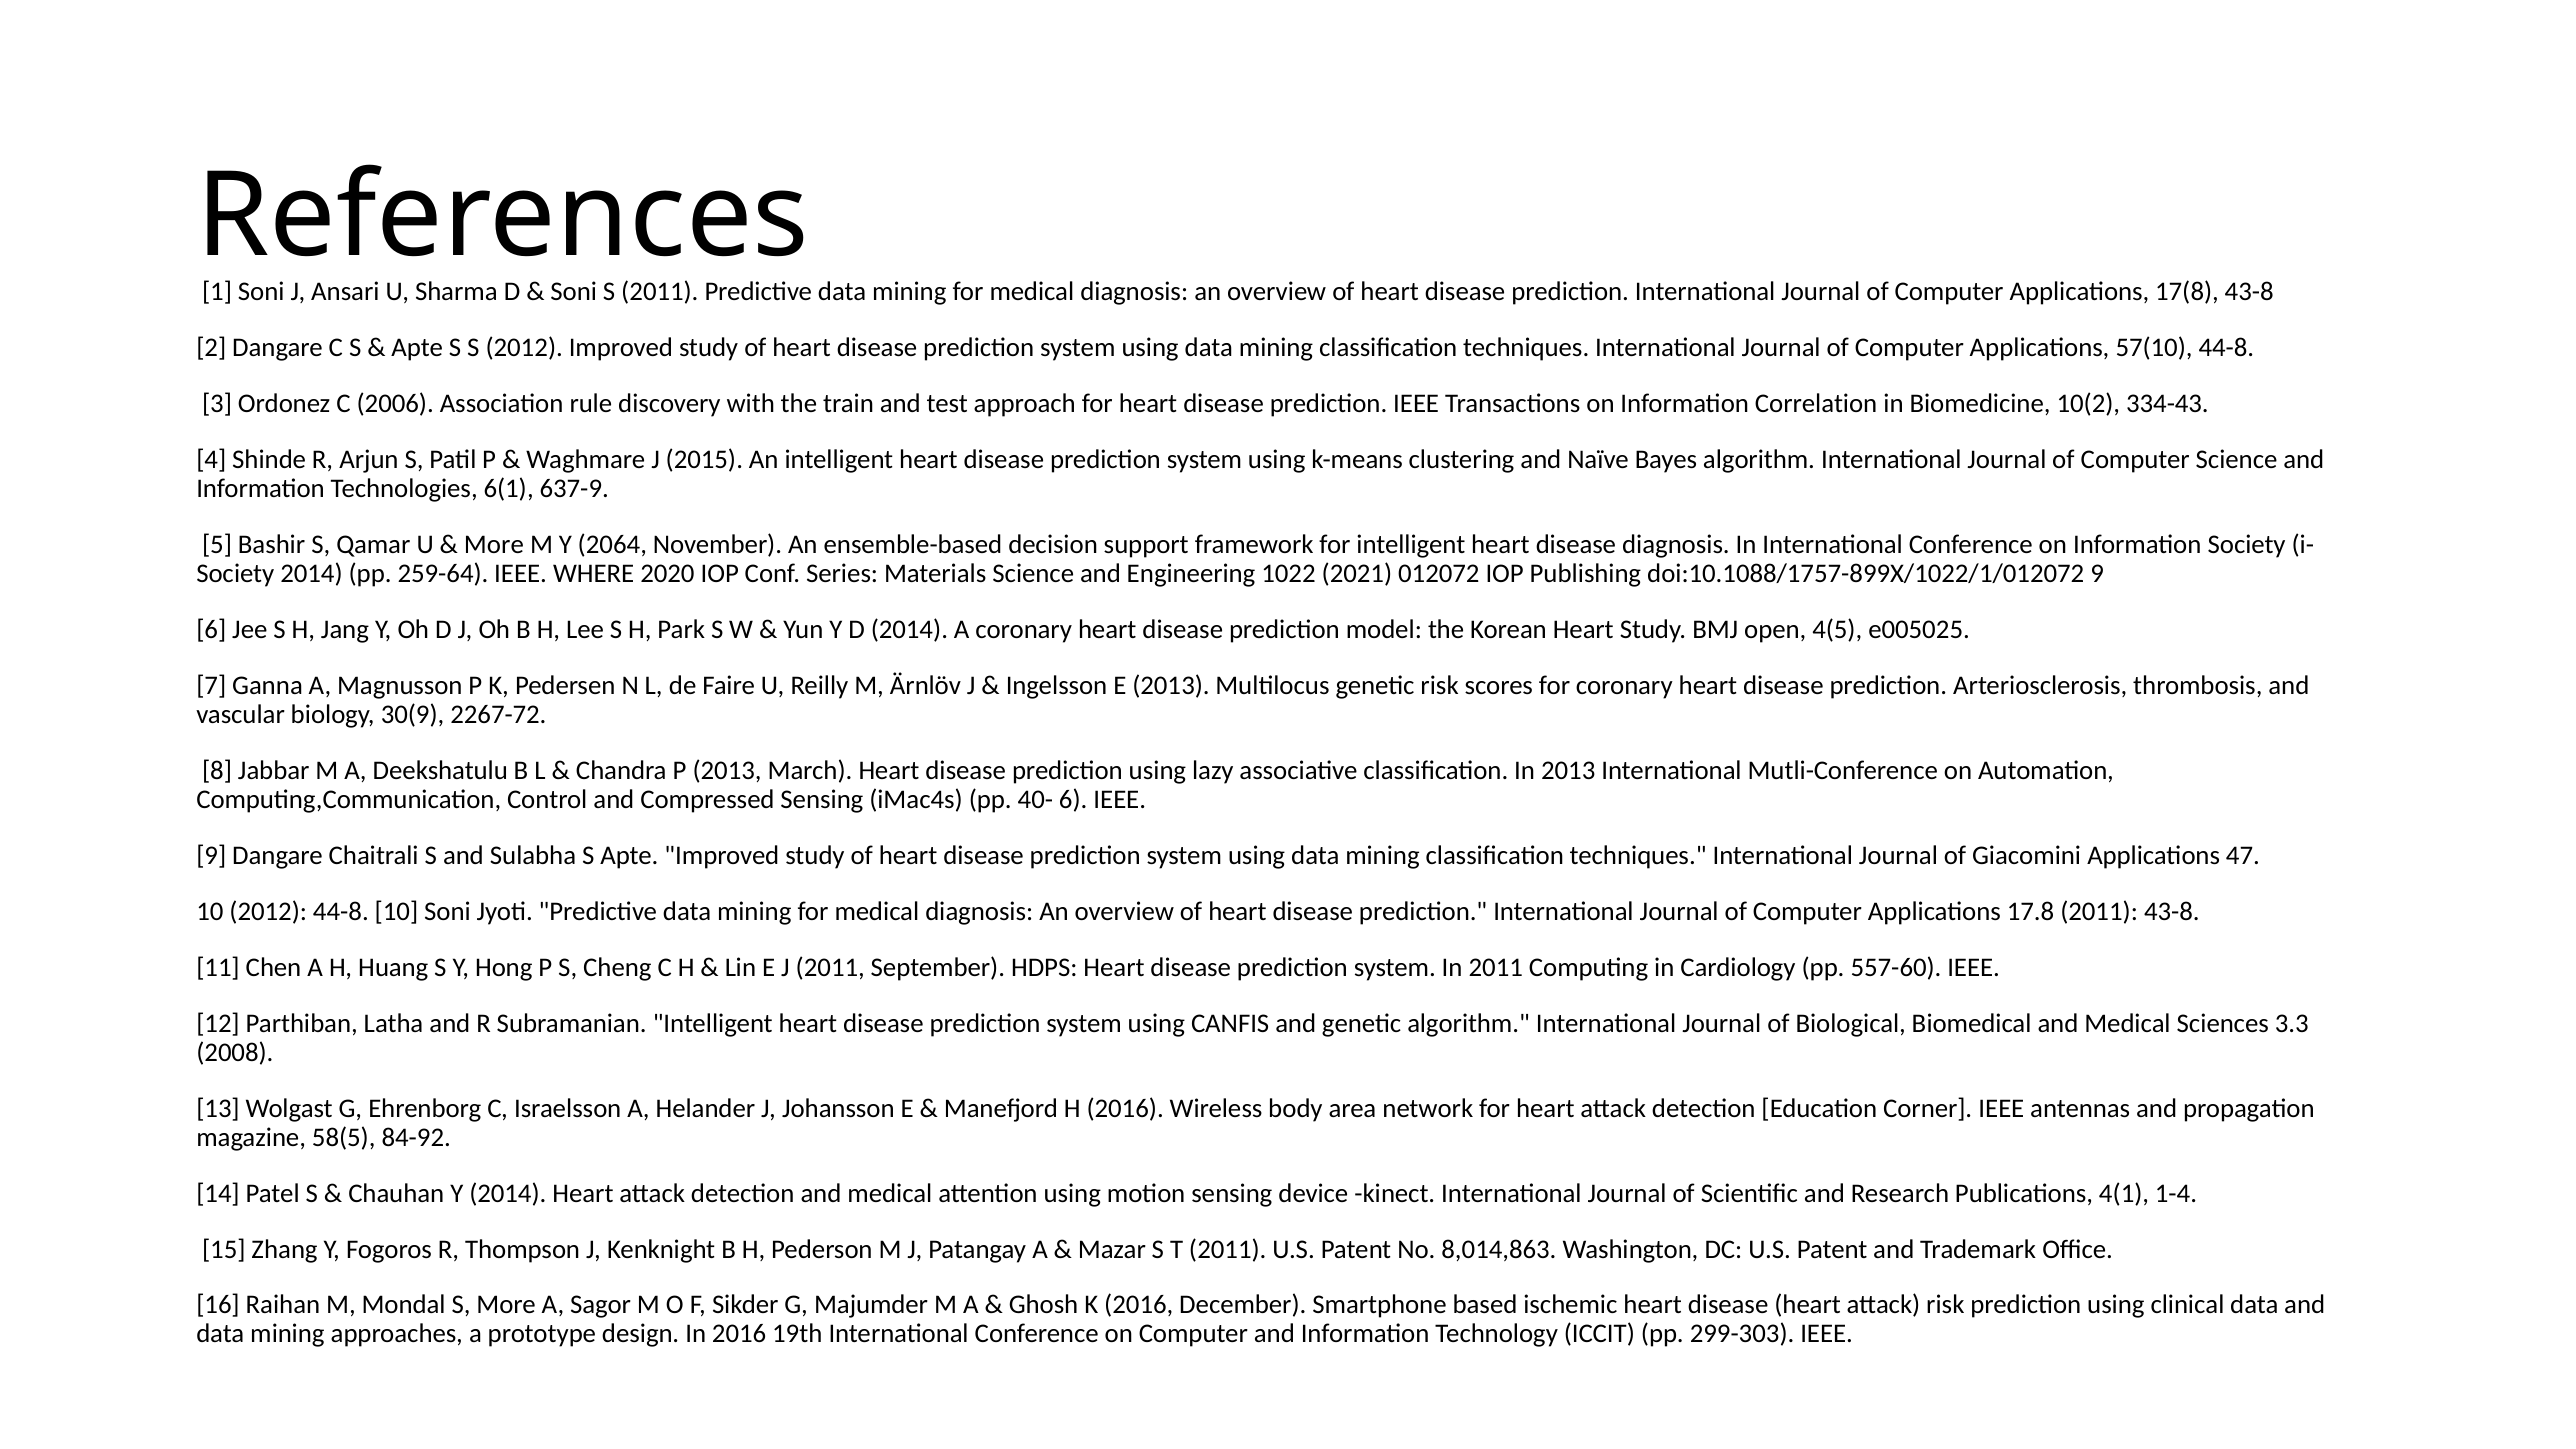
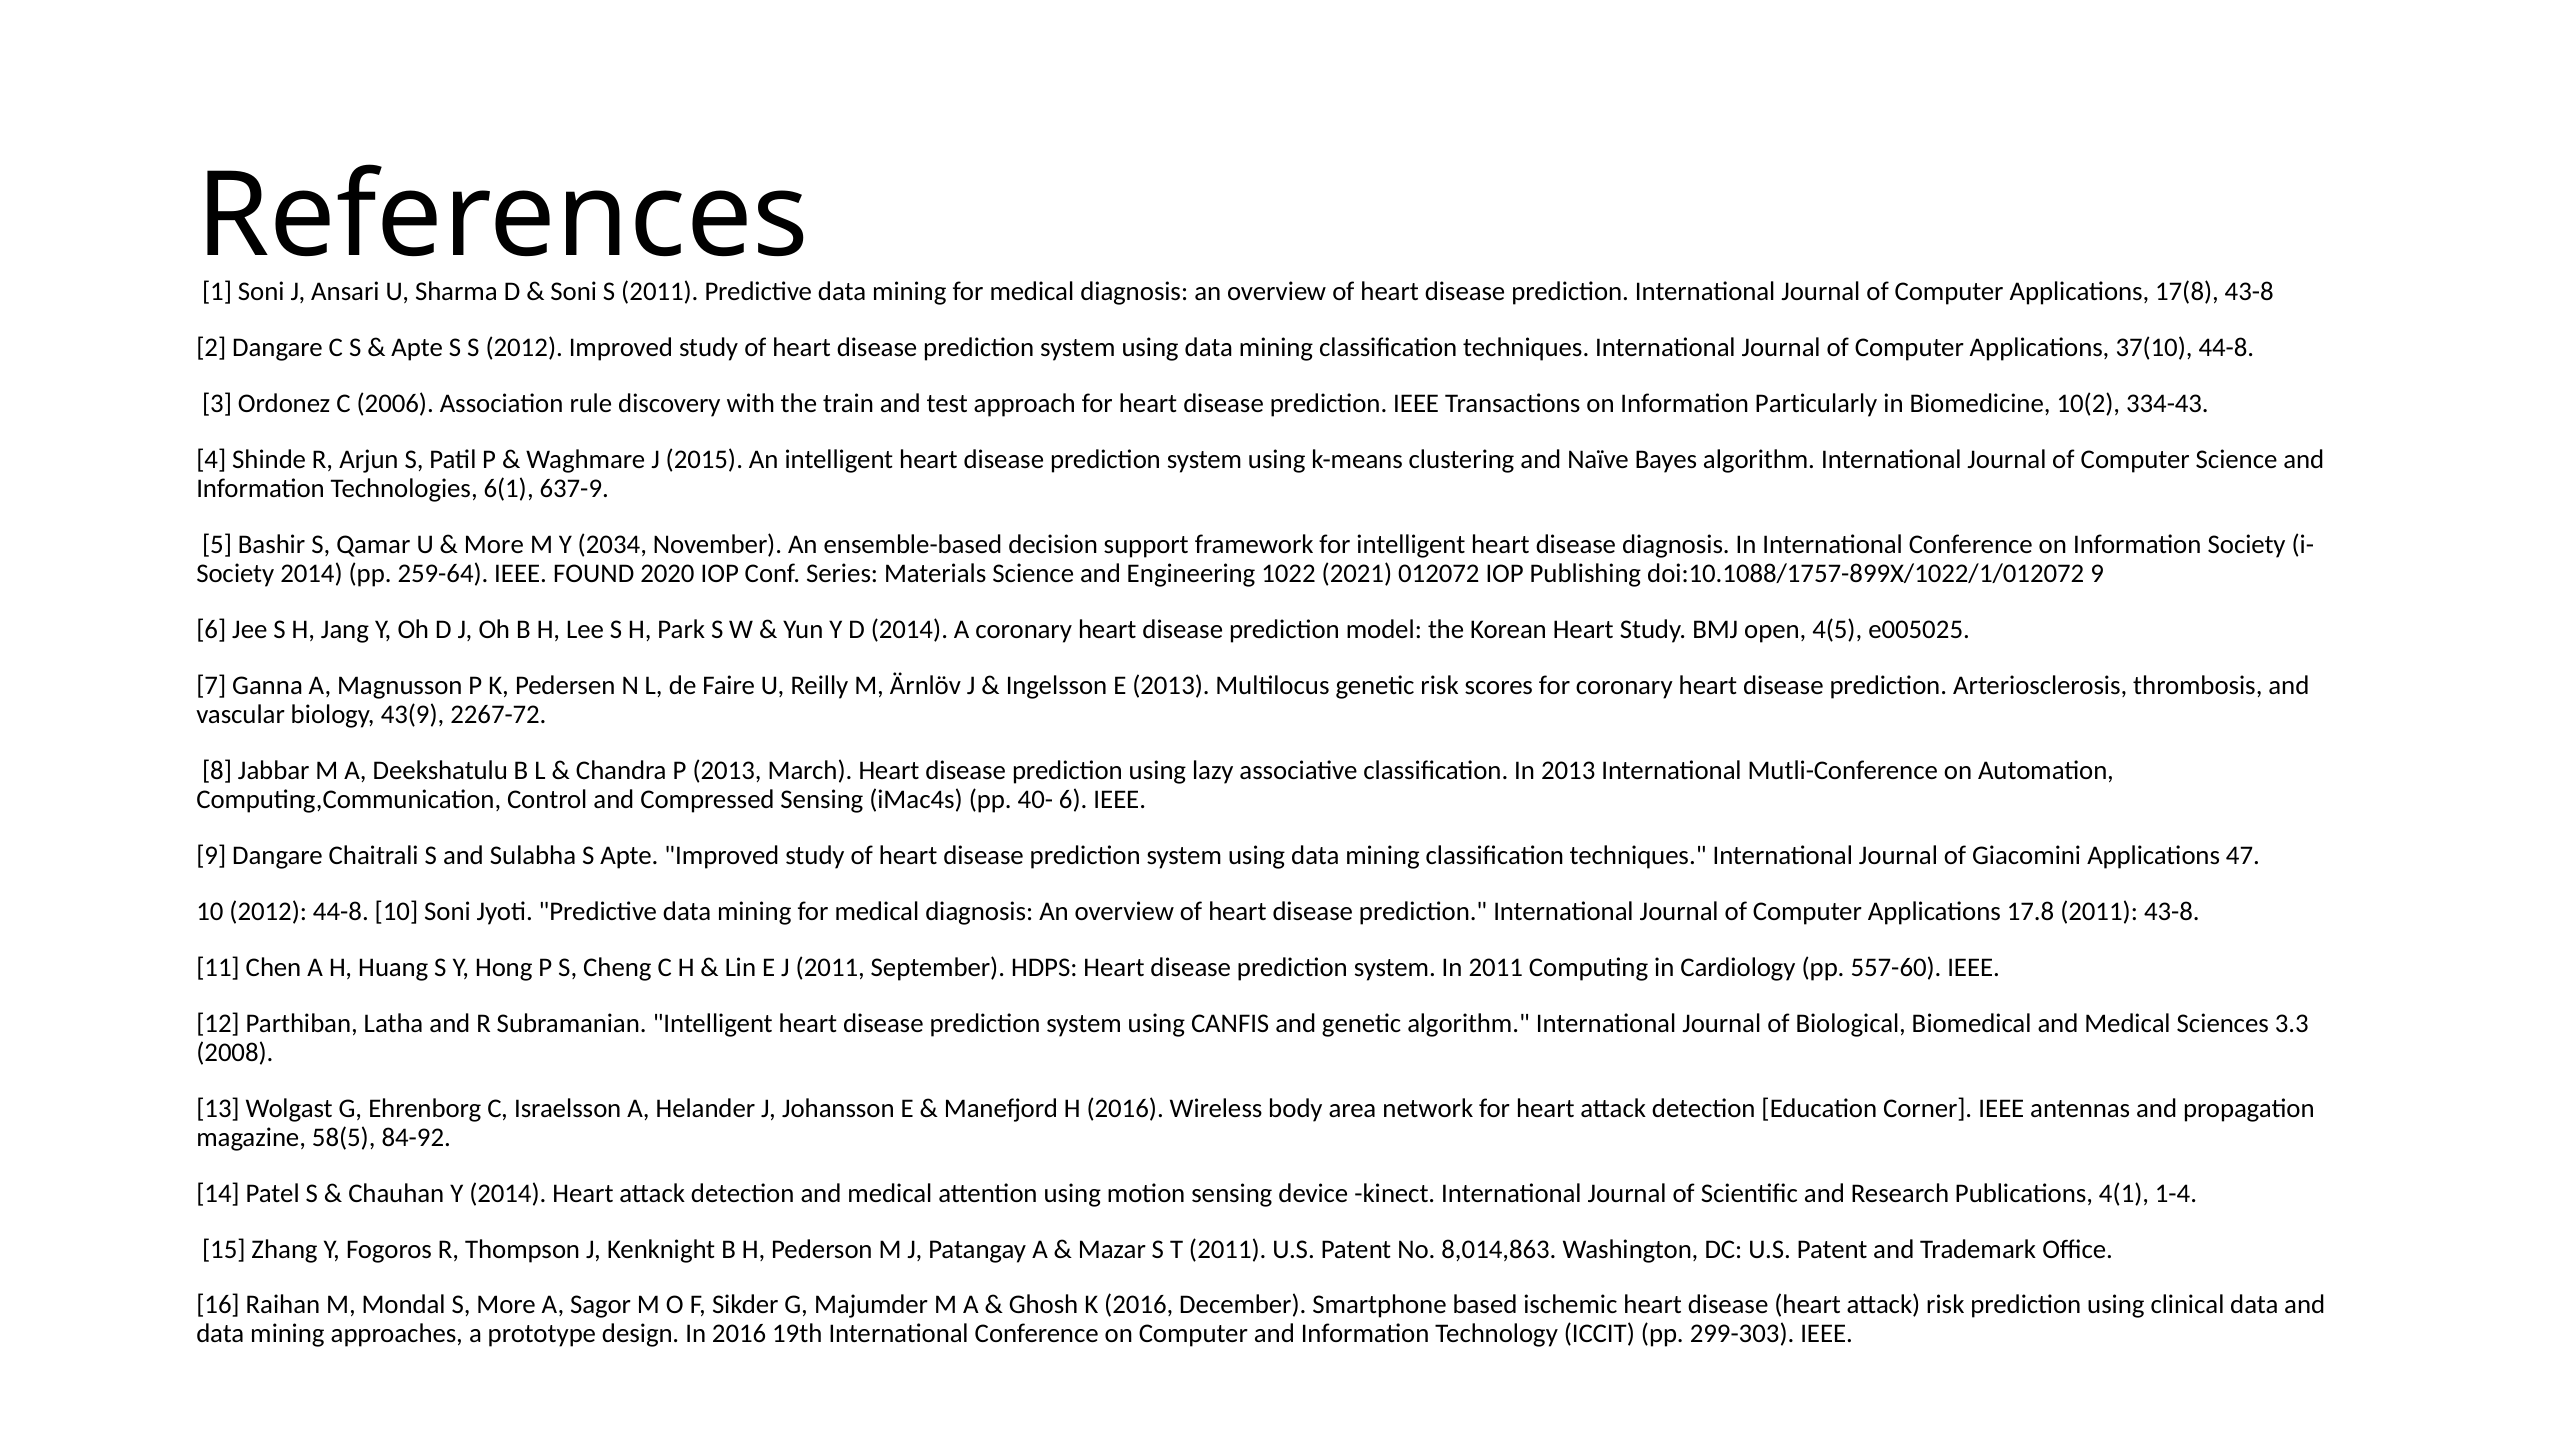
57(10: 57(10 -> 37(10 (2154, 348)
Correlation: Correlation -> Particularly (1816, 404)
2064: 2064 -> 2034 (612, 545)
WHERE: WHERE -> FOUND (594, 574)
30(9: 30(9 -> 43(9 (413, 715)
